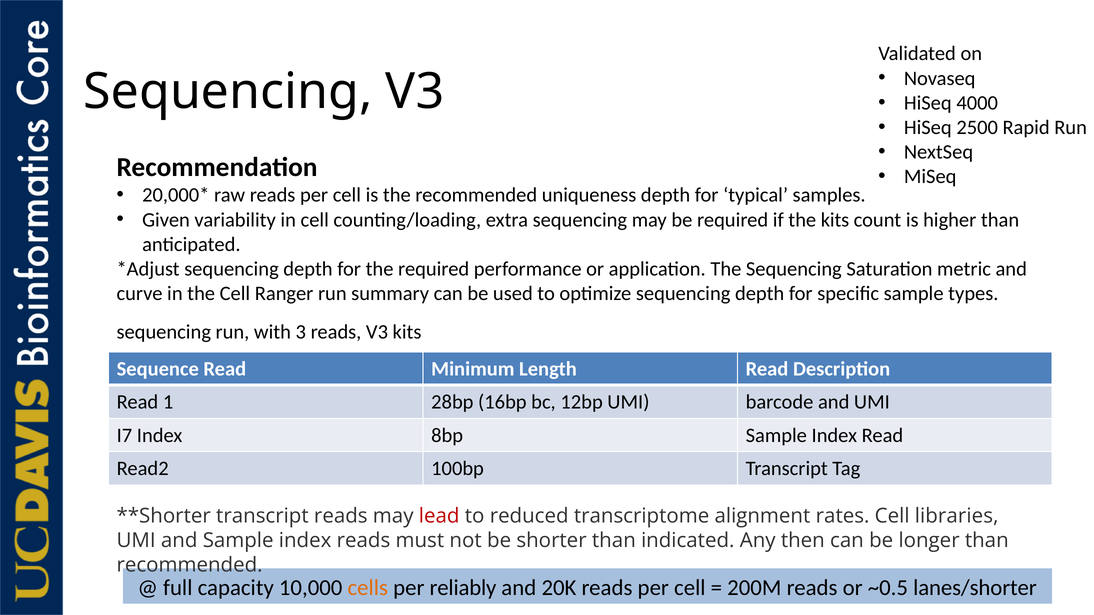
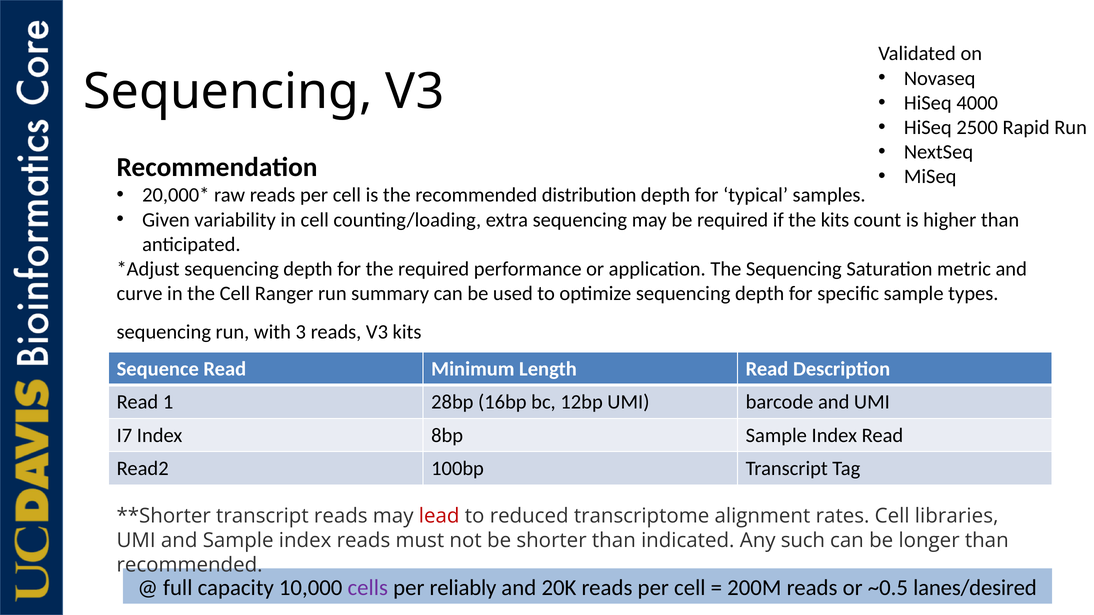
uniqueness: uniqueness -> distribution (589, 195)
then: then -> such (803, 541)
cells colour: orange -> purple (368, 588)
lanes/shorter: lanes/shorter -> lanes/desired (975, 588)
